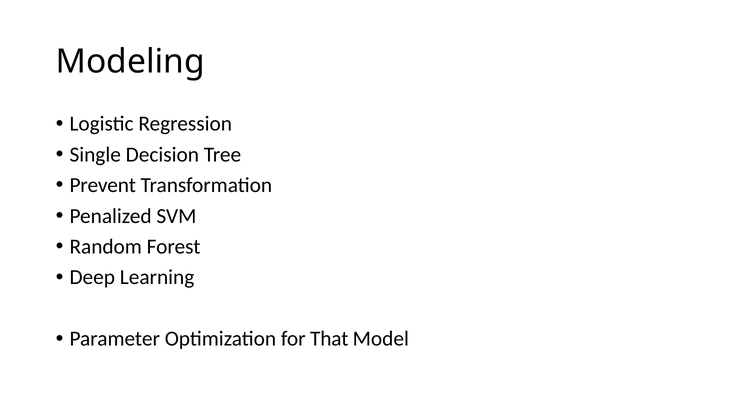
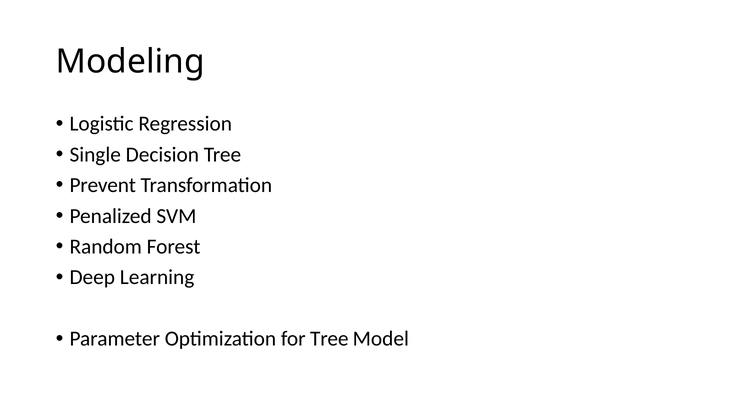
for That: That -> Tree (329, 339)
